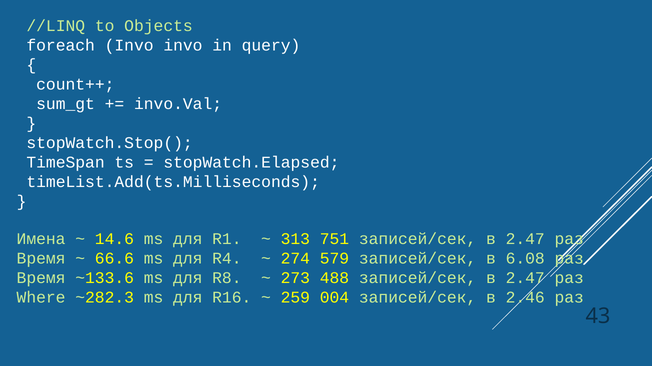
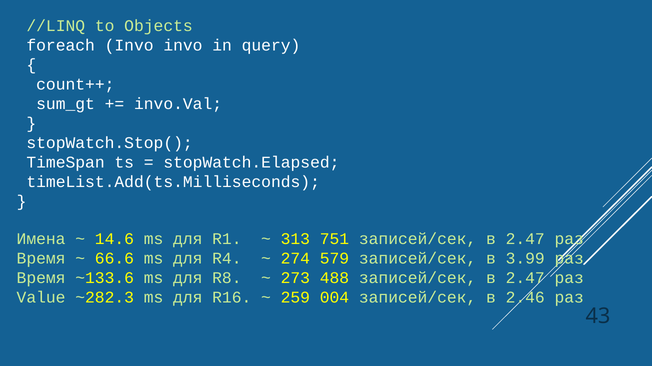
6.08: 6.08 -> 3.99 (525, 259)
Where: Where -> Value (41, 298)
